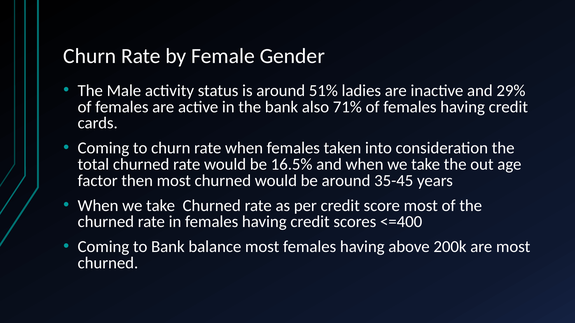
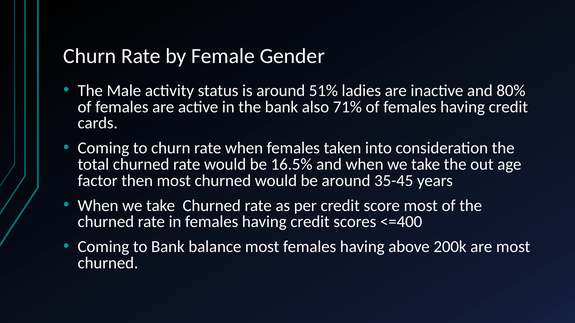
29%: 29% -> 80% (511, 91)
